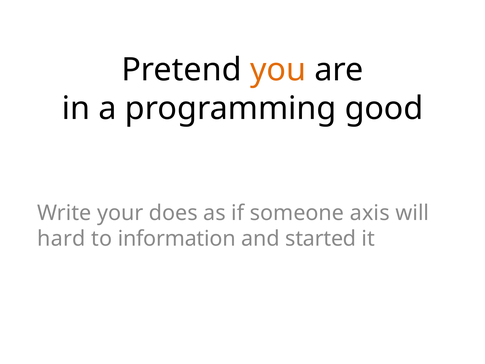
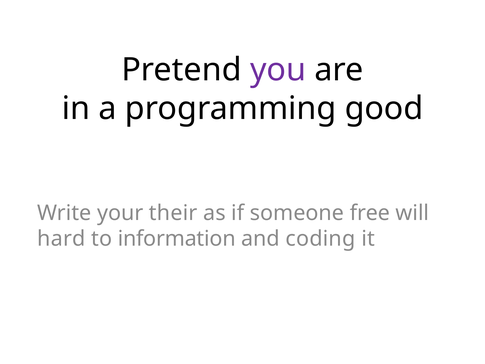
you colour: orange -> purple (278, 70)
does: does -> their (173, 213)
axis: axis -> free (370, 213)
started: started -> coding (321, 239)
